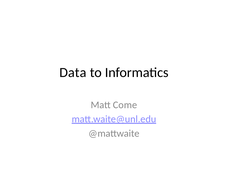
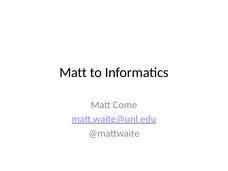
Data: Data -> Matt (73, 72)
